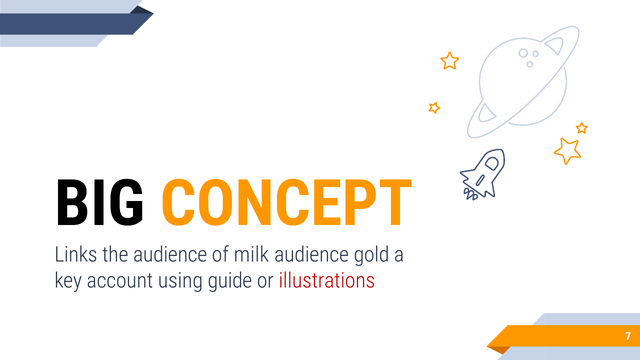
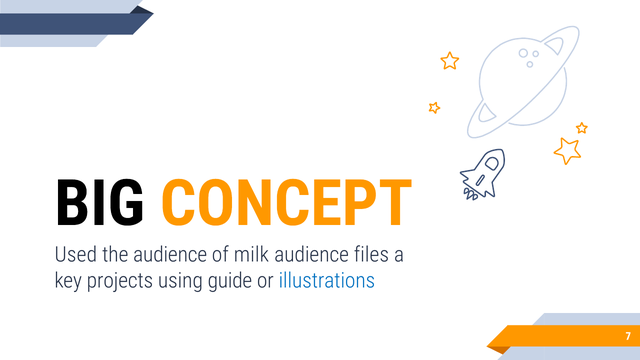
Links: Links -> Used (76, 255)
gold: gold -> files (371, 255)
account: account -> projects (120, 281)
illustrations colour: red -> blue (327, 281)
